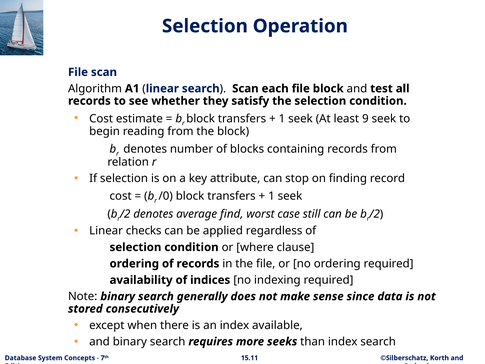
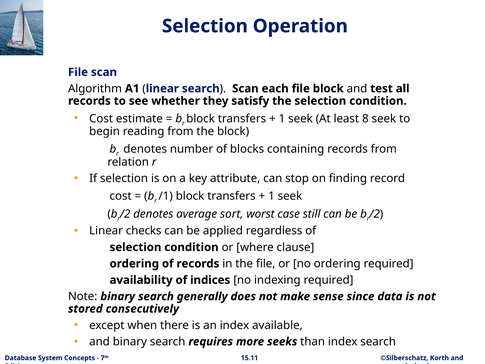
9: 9 -> 8 (365, 119)
/0: /0 -> /1 (166, 196)
find: find -> sort (232, 214)
